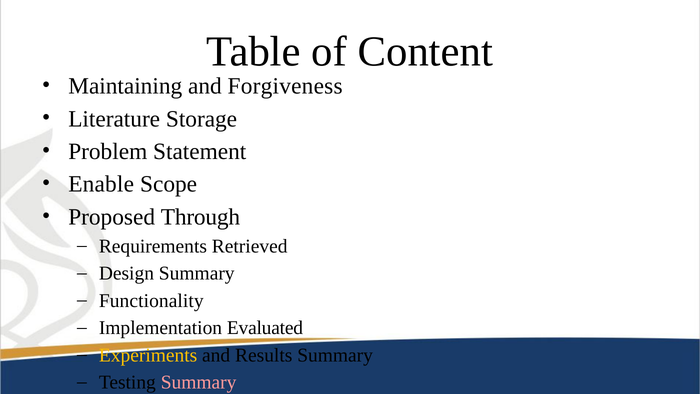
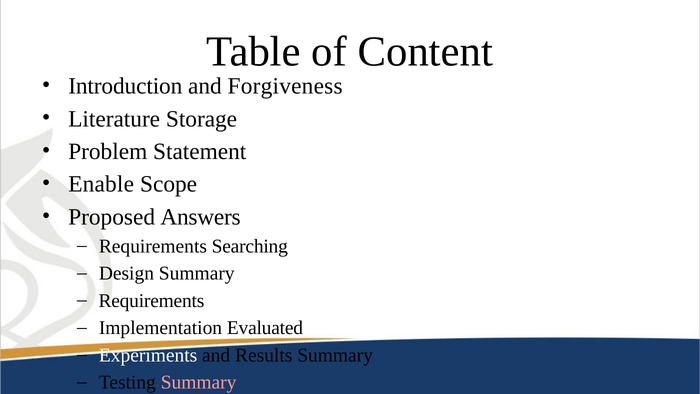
Maintaining: Maintaining -> Introduction (125, 86)
Through: Through -> Answers (201, 217)
Retrieved: Retrieved -> Searching (250, 246)
Functionality: Functionality -> Requirements (151, 300)
Experiments colour: yellow -> white (148, 355)
